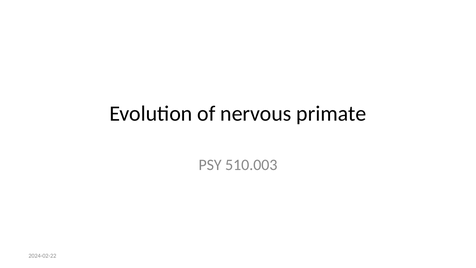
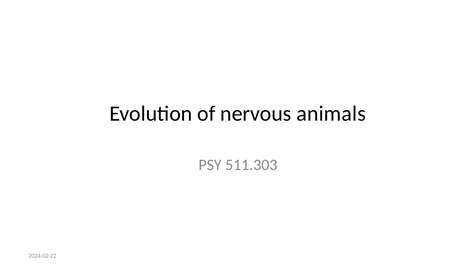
primate: primate -> animals (331, 113)
510.003: 510.003 -> 511.303 (251, 165)
